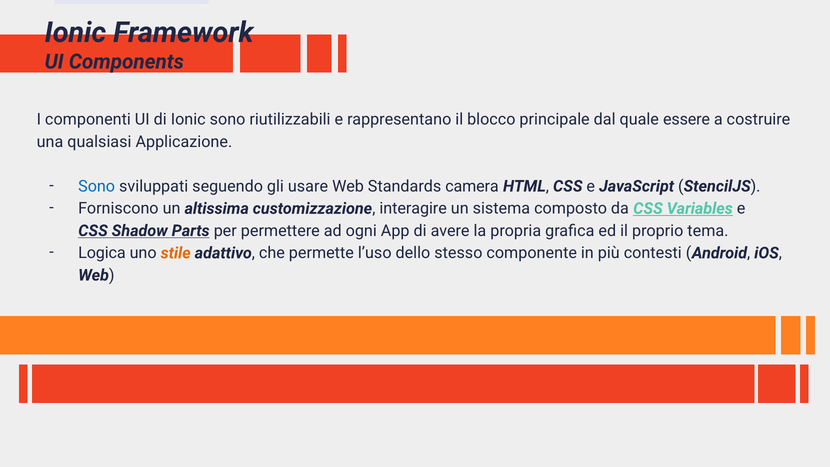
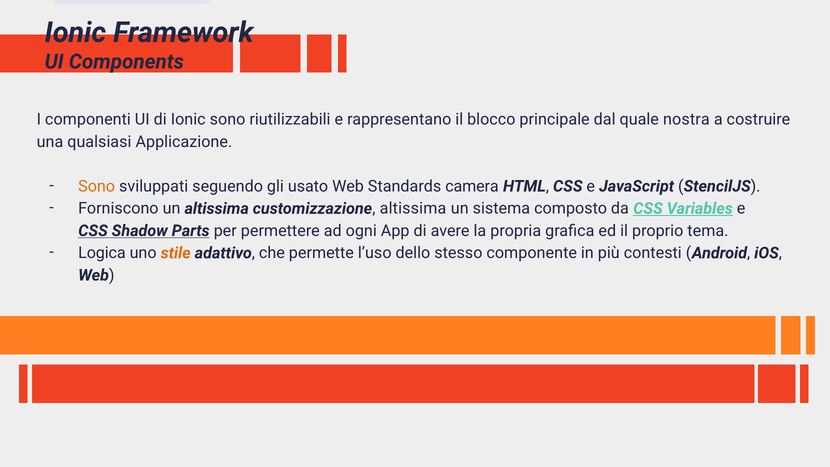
essere: essere -> nostra (686, 119)
Sono colour: blue -> orange (97, 186)
usare: usare -> usato (308, 186)
customizzazione interagire: interagire -> altissima (413, 208)
